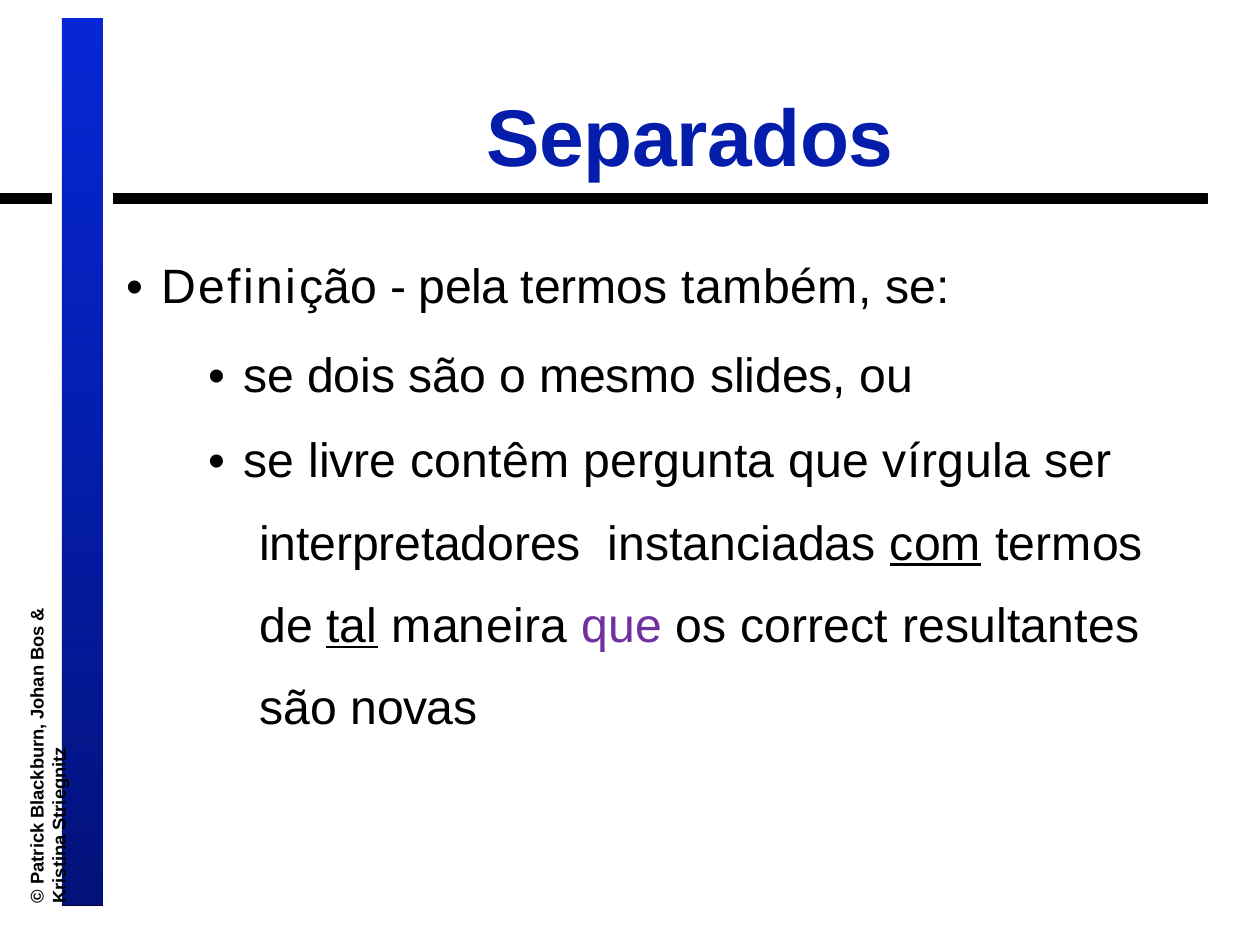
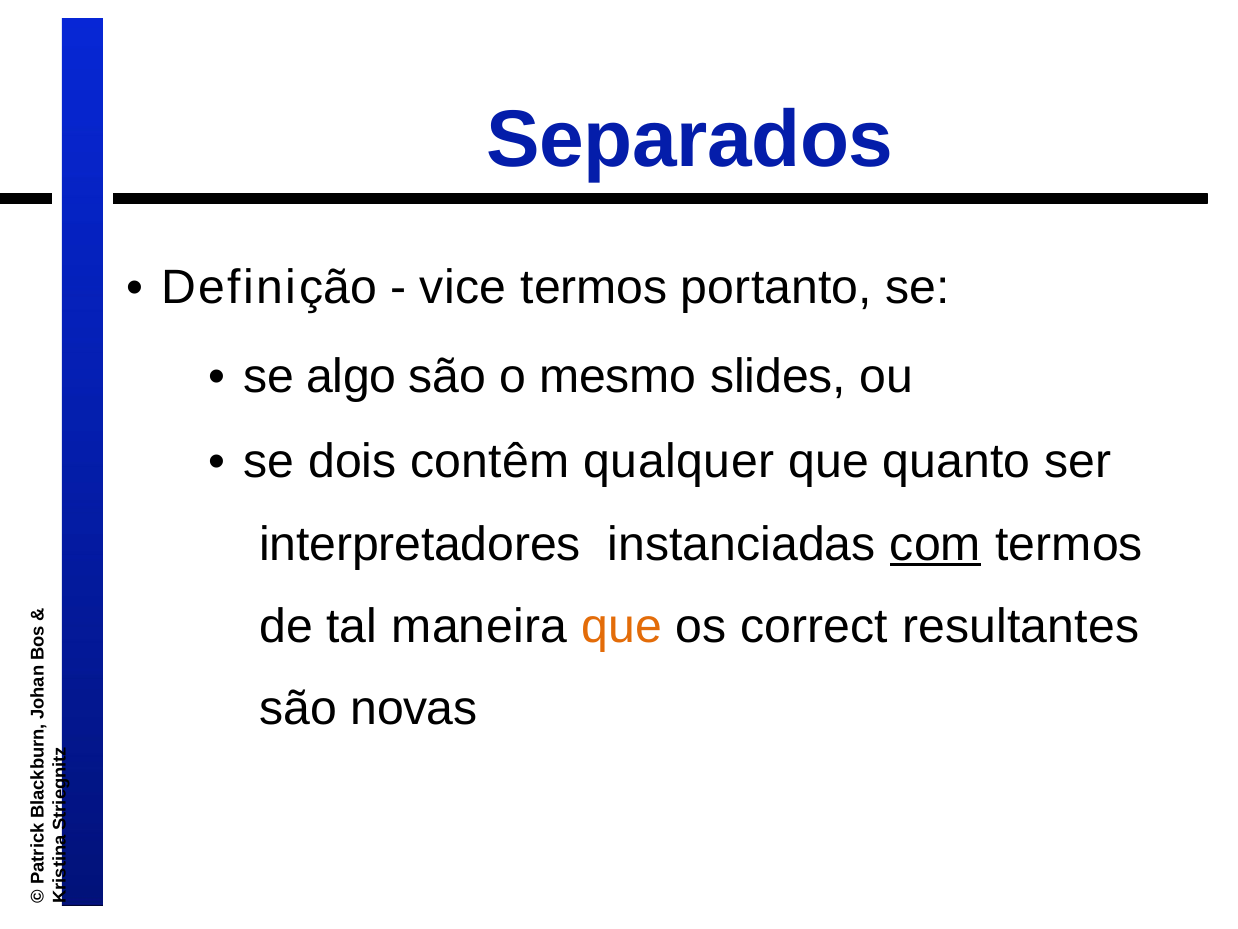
pela: pela -> vice (463, 288)
também: também -> portanto (777, 288)
dois: dois -> algo (351, 376)
livre: livre -> dois (353, 462)
pergunta: pergunta -> qualquer (679, 462)
vírgula: vírgula -> quanto (957, 462)
tal underline: present -> none (352, 626)
que colour: purple -> orange (622, 626)
